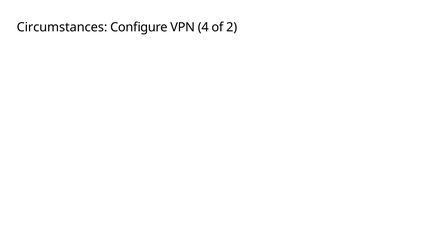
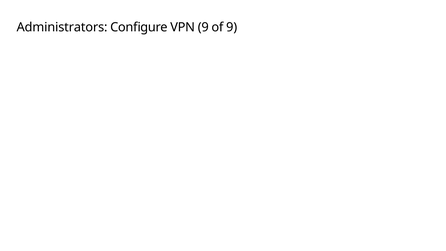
Circumstances: Circumstances -> Administrators (62, 27)
VPN 4: 4 -> 9 (203, 27)
of 2: 2 -> 9 (232, 27)
